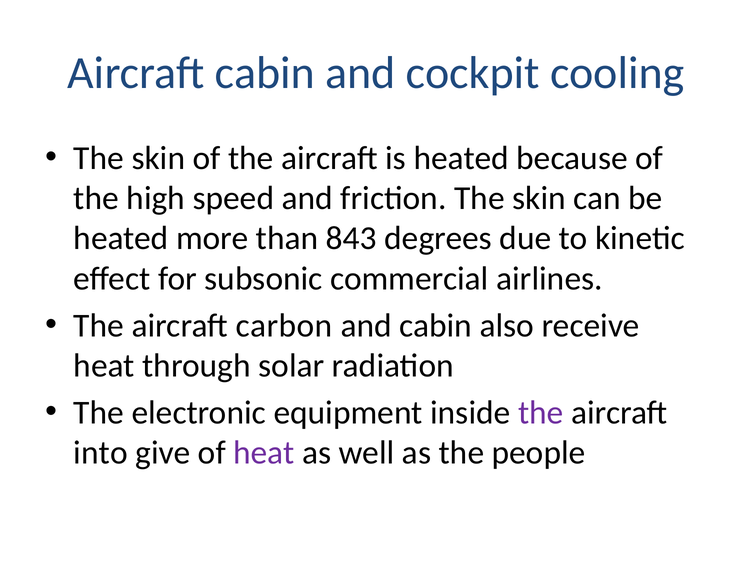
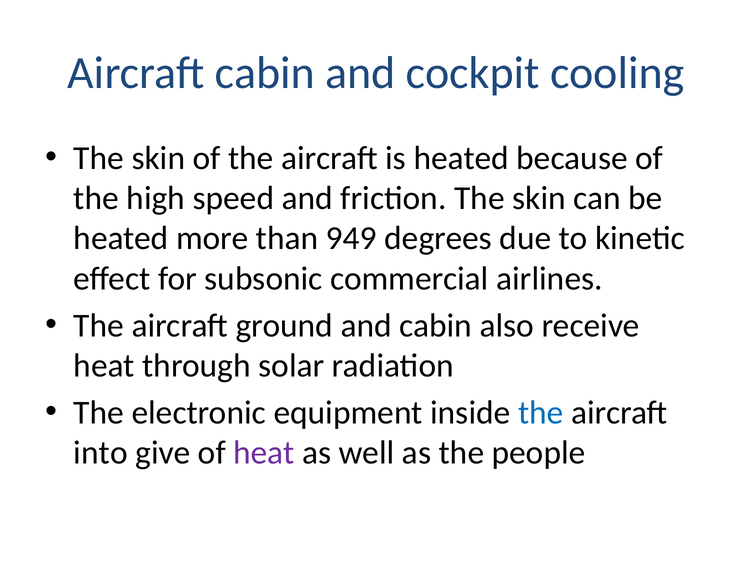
843: 843 -> 949 (351, 238)
carbon: carbon -> ground (284, 325)
the colour: purple -> blue (541, 412)
